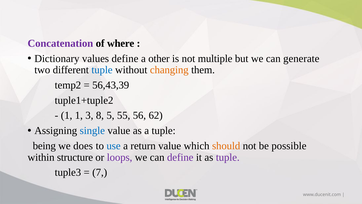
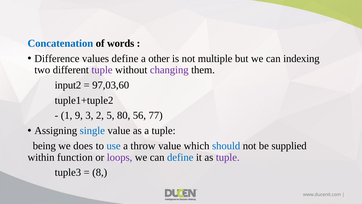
Concatenation colour: purple -> blue (60, 43)
where: where -> words (121, 43)
Dictionary: Dictionary -> Difference (57, 58)
generate: generate -> indexing (301, 58)
tuple colour: blue -> purple (102, 70)
changing colour: orange -> purple (169, 70)
temp2: temp2 -> input2 (68, 85)
56,43,39: 56,43,39 -> 97,03,60 (111, 85)
1 1: 1 -> 9 (79, 115)
8: 8 -> 2 (100, 115)
55: 55 -> 80 (124, 115)
62: 62 -> 77 (156, 115)
return: return -> throw (143, 146)
should colour: orange -> blue (226, 146)
possible: possible -> supplied (289, 146)
structure: structure -> function (75, 157)
define colour: purple -> blue (180, 157)
7: 7 -> 8 (100, 172)
